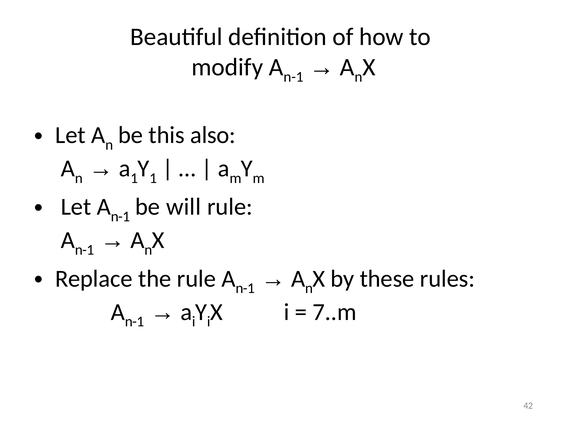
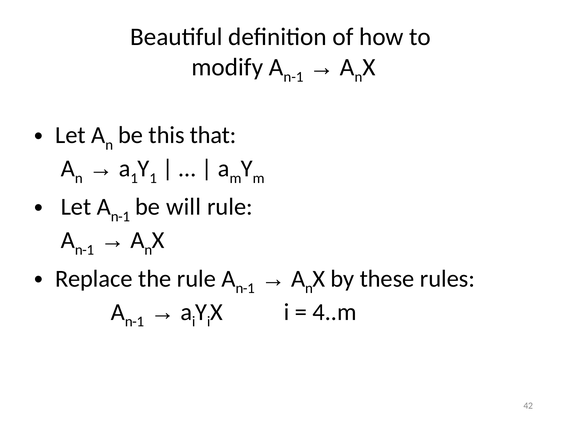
also: also -> that (213, 135)
7..m: 7..m -> 4..m (334, 312)
